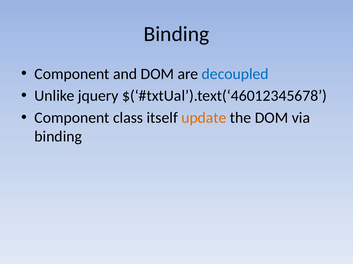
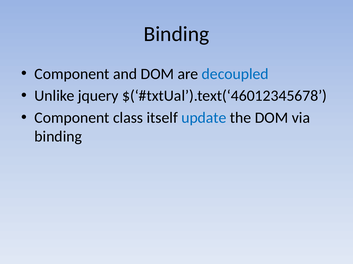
update colour: orange -> blue (204, 118)
